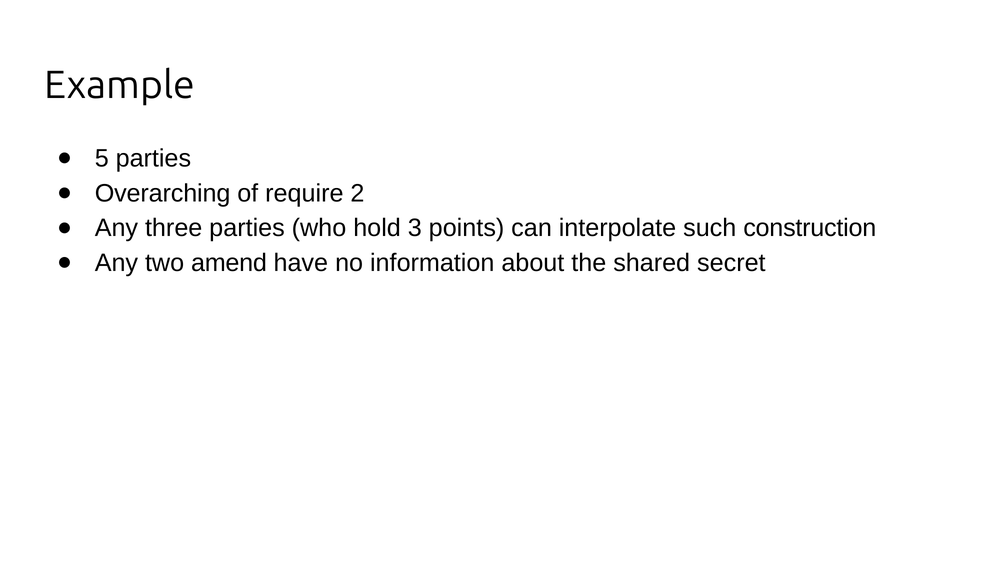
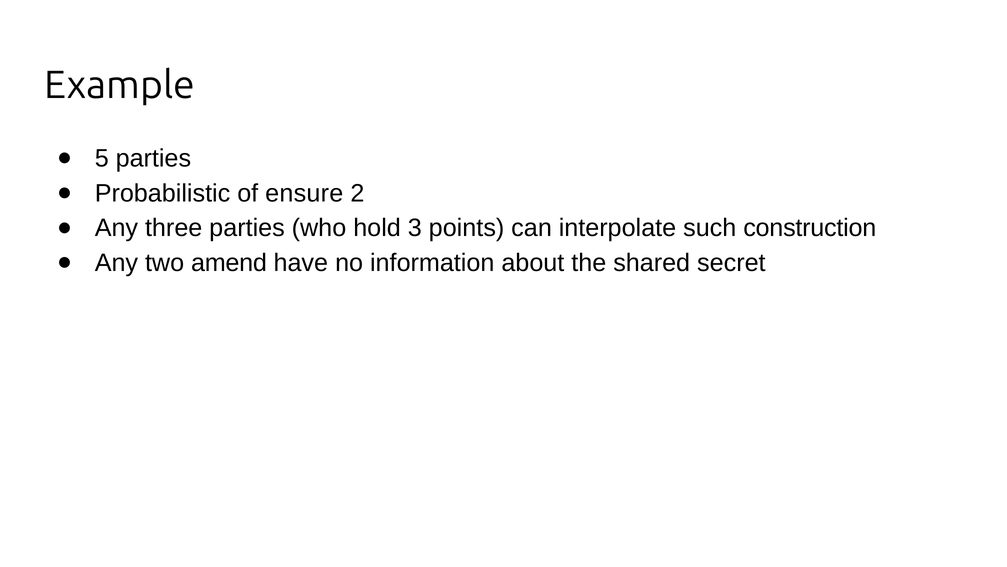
Overarching: Overarching -> Probabilistic (163, 193)
require: require -> ensure (304, 193)
